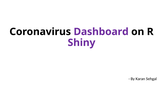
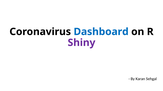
Dashboard colour: purple -> blue (101, 32)
